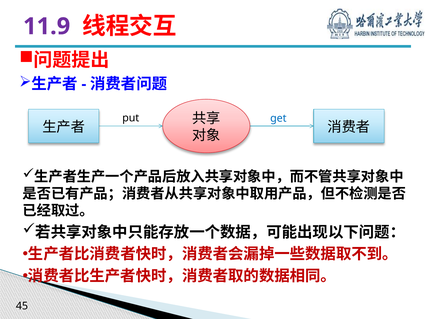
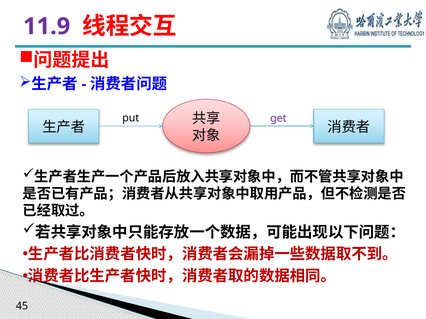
get colour: blue -> purple (278, 119)
